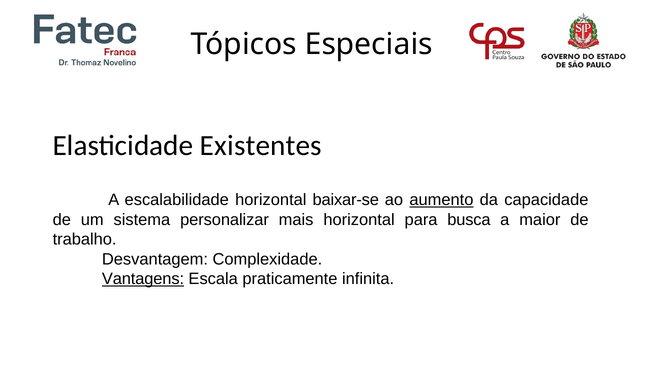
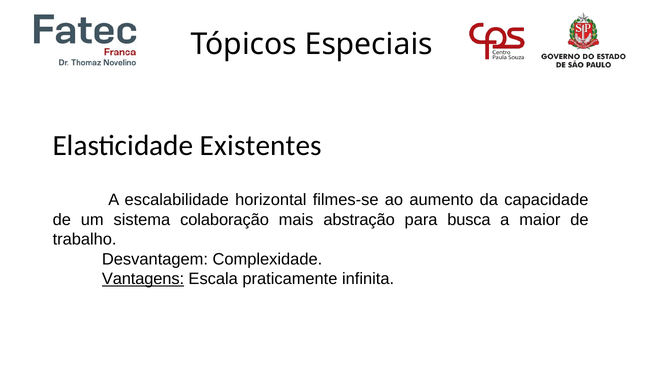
baixar-se: baixar-se -> filmes-se (346, 200)
aumento underline: present -> none (441, 200)
personalizar: personalizar -> colaboração (225, 220)
mais horizontal: horizontal -> abstração (359, 220)
